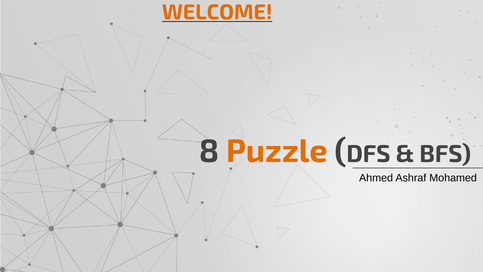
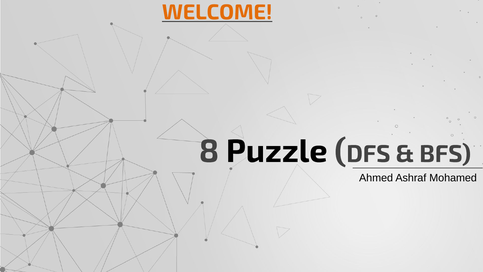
Puzzle colour: orange -> black (277, 151)
